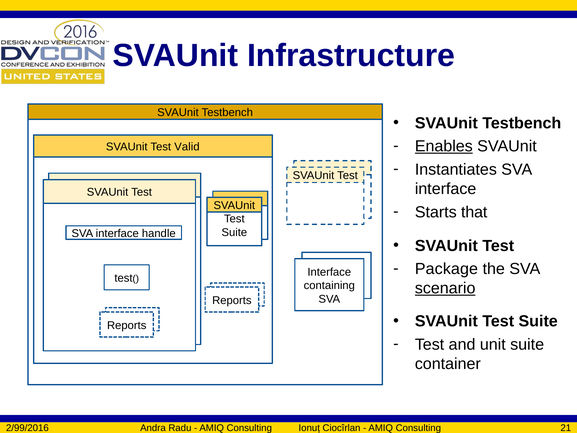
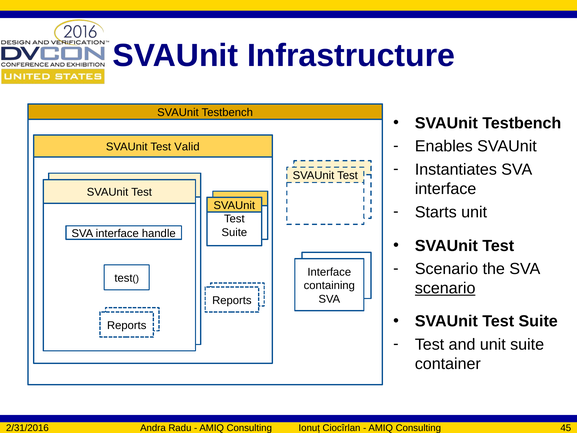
Enables underline: present -> none (444, 146)
Starts that: that -> unit (474, 212)
Package: Package -> Scenario (446, 269)
2/99/2016: 2/99/2016 -> 2/31/2016 (27, 428)
21: 21 -> 45 (566, 428)
